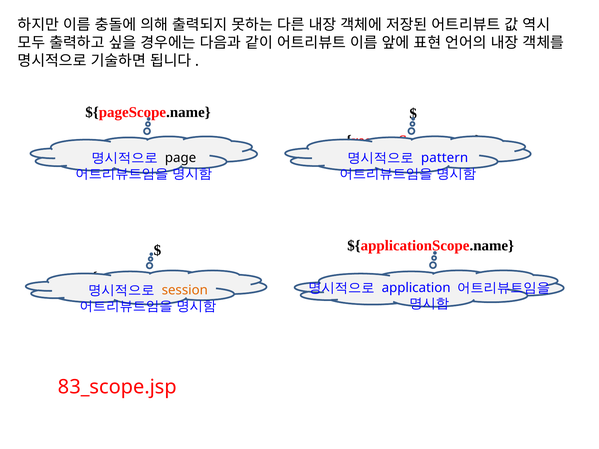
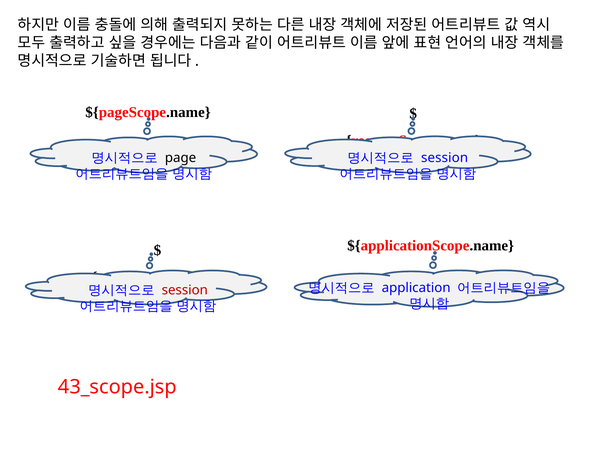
pattern: pattern -> session (445, 158)
session colour: orange -> red (185, 290)
83_scope.jsp: 83_scope.jsp -> 43_scope.jsp (117, 387)
